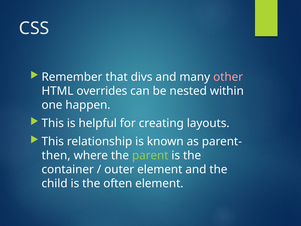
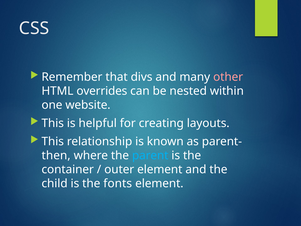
happen: happen -> website (88, 105)
parent colour: light green -> light blue (150, 155)
often: often -> fonts (118, 183)
